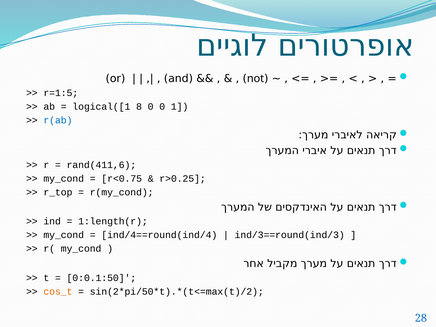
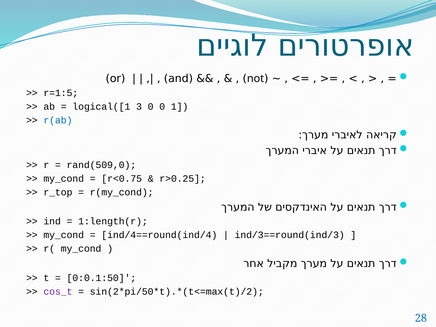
8: 8 -> 3 (139, 106)
rand(411,6: rand(411,6 -> rand(509,0 (101, 165)
cos_t colour: orange -> purple (58, 292)
